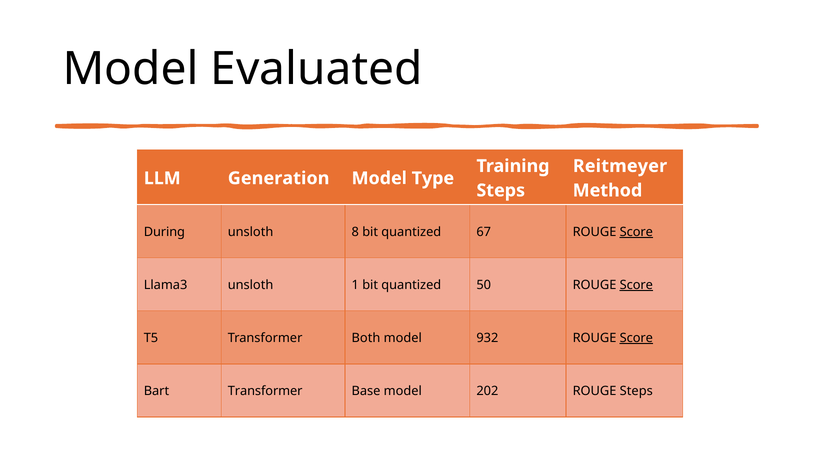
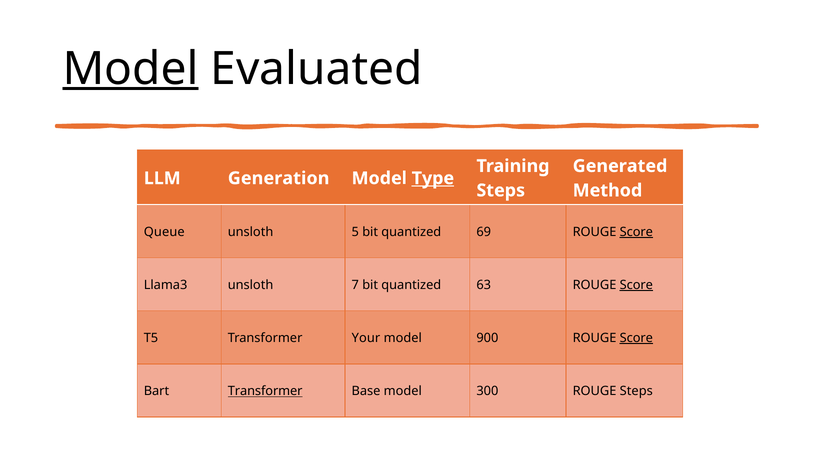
Model underline: none -> present (130, 69)
Reitmeyer: Reitmeyer -> Generated (620, 166)
Type underline: none -> present (433, 178)
During: During -> Queue (164, 232)
8: 8 -> 5 (355, 232)
67: 67 -> 69 (484, 232)
1: 1 -> 7 (355, 285)
50: 50 -> 63 (484, 285)
Both: Both -> Your (366, 338)
932: 932 -> 900 (487, 338)
Transformer underline: none -> present (265, 391)
202: 202 -> 300 (487, 391)
